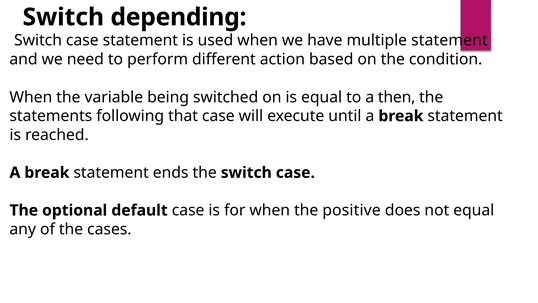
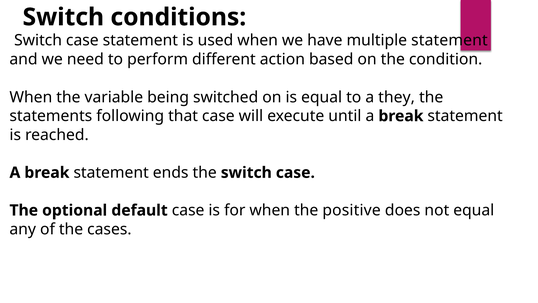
depending: depending -> conditions (178, 17)
then: then -> they (397, 97)
